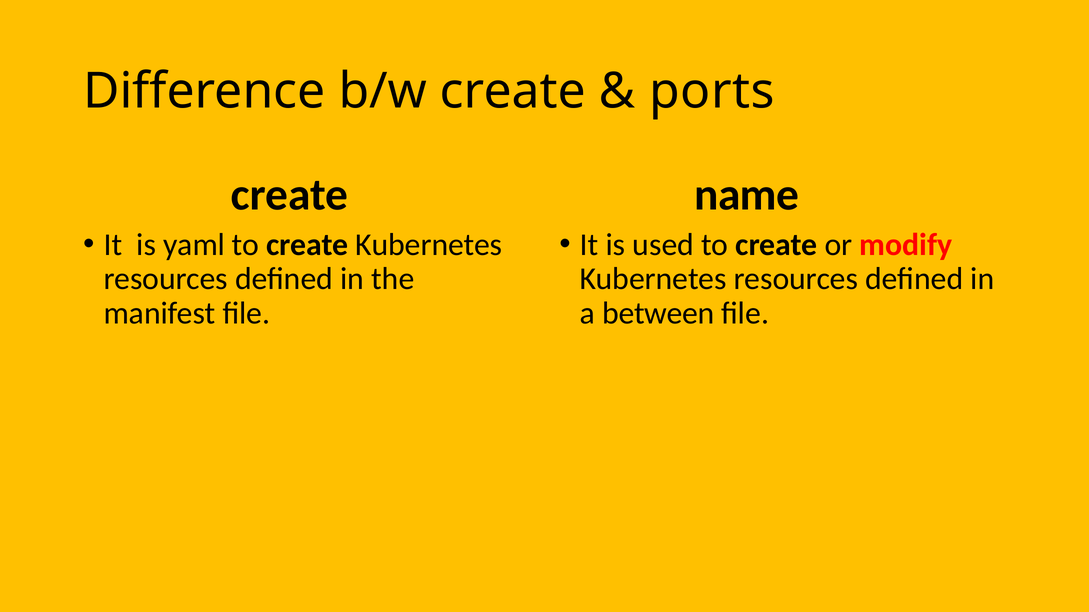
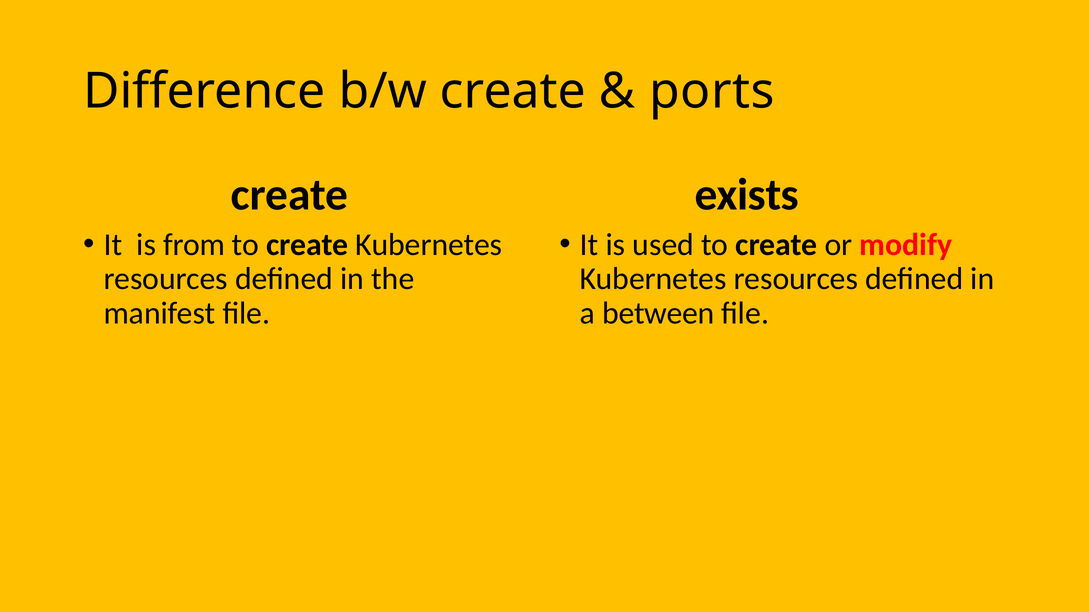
name: name -> exists (747, 195)
yaml: yaml -> from (194, 245)
